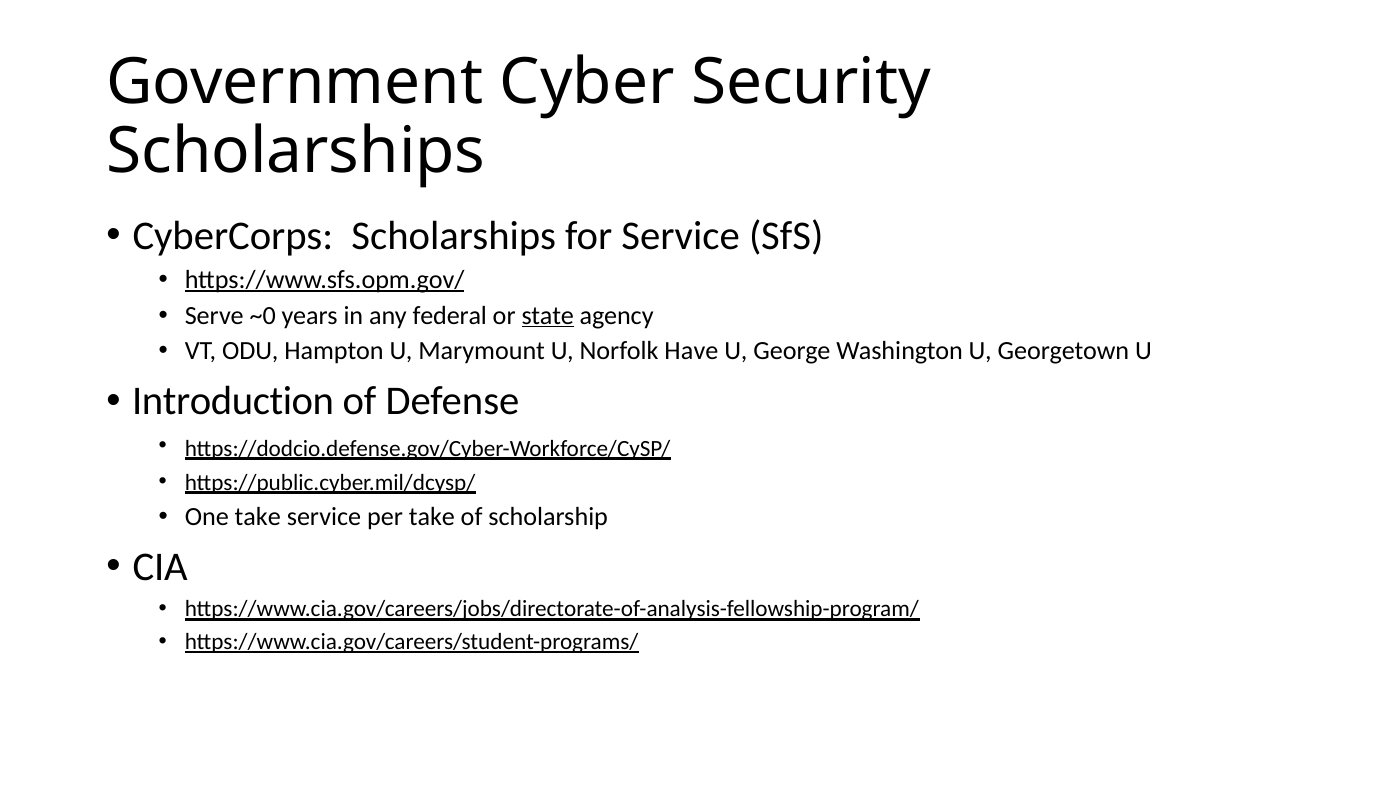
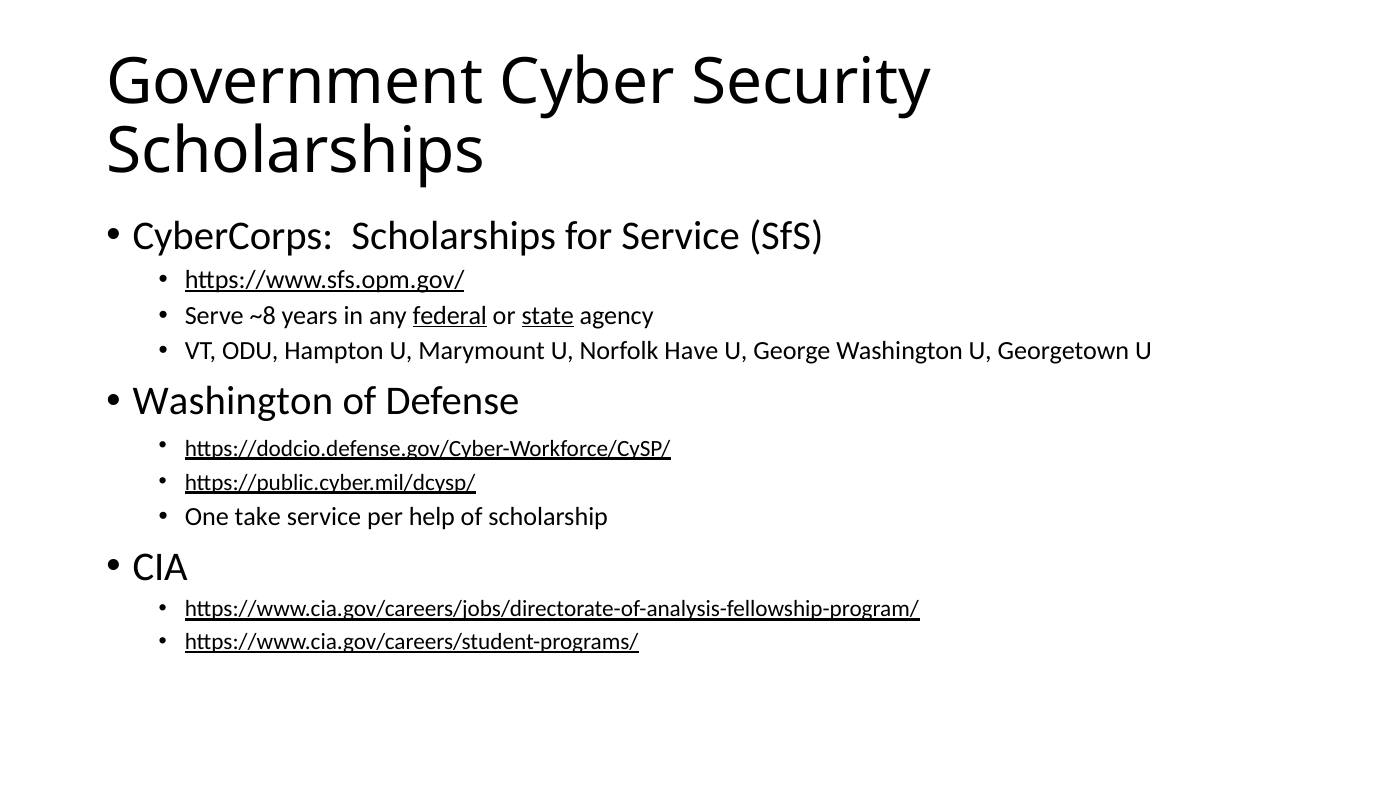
~0: ~0 -> ~8 (263, 315)
federal underline: none -> present (450, 315)
Introduction: Introduction -> Washington (233, 401)
per take: take -> help (432, 516)
